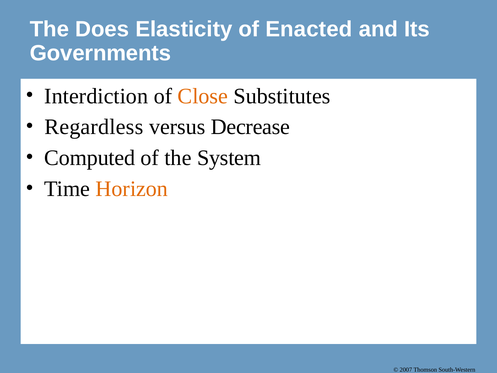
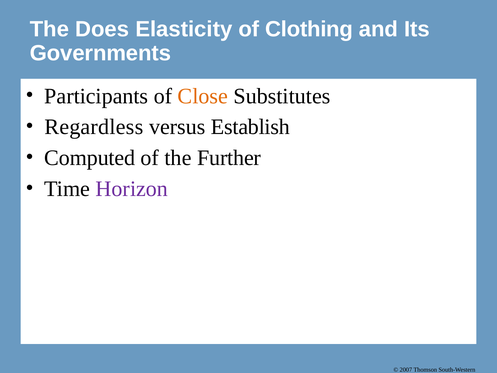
Enacted: Enacted -> Clothing (309, 29)
Interdiction: Interdiction -> Participants (96, 96)
Decrease: Decrease -> Establish (250, 127)
System: System -> Further (229, 158)
Horizon colour: orange -> purple (132, 189)
